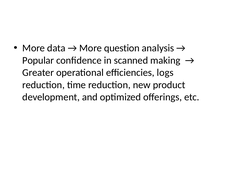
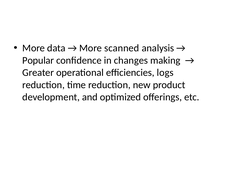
question: question -> scanned (122, 48)
scanned: scanned -> changes (131, 60)
